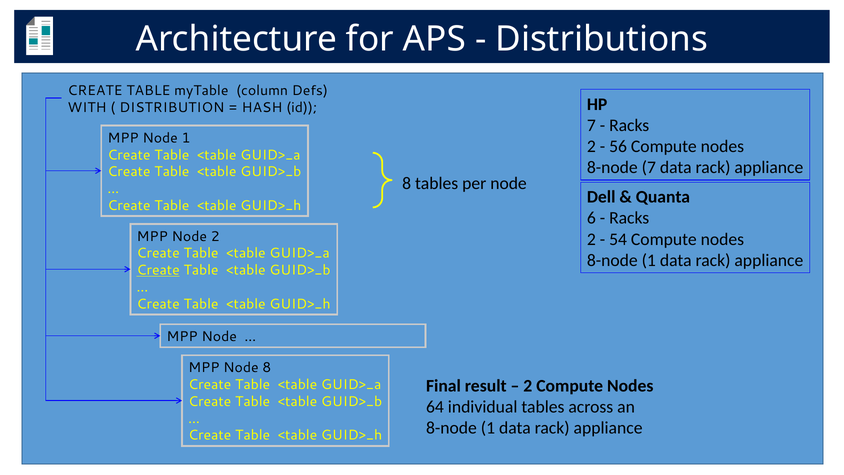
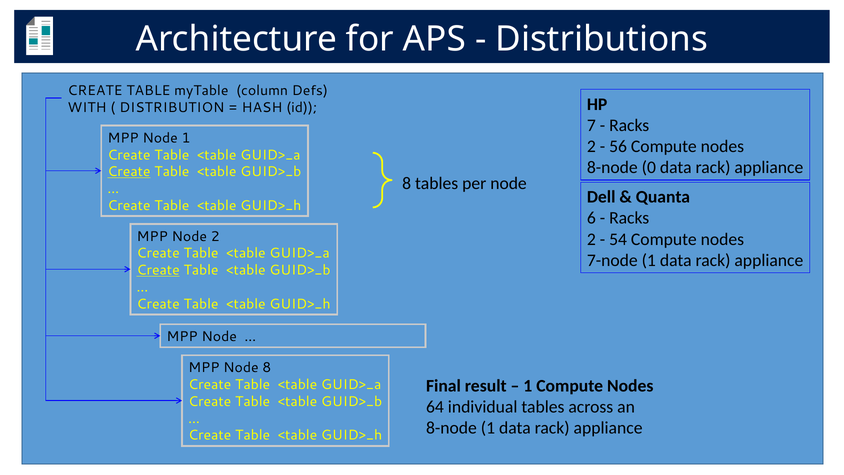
8-node 7: 7 -> 0 (649, 168)
Create underline: none -> present (129, 172)
8-node: 8-node -> 7-node (612, 260)
2: 2 -> 1 (528, 386)
